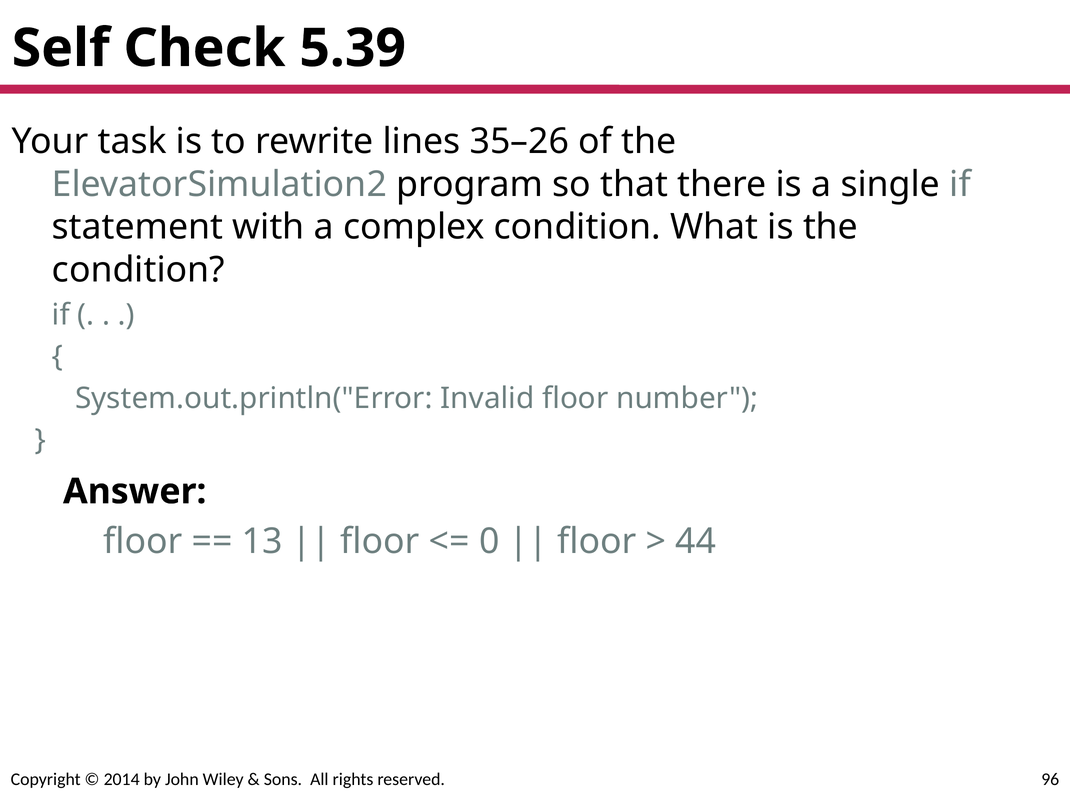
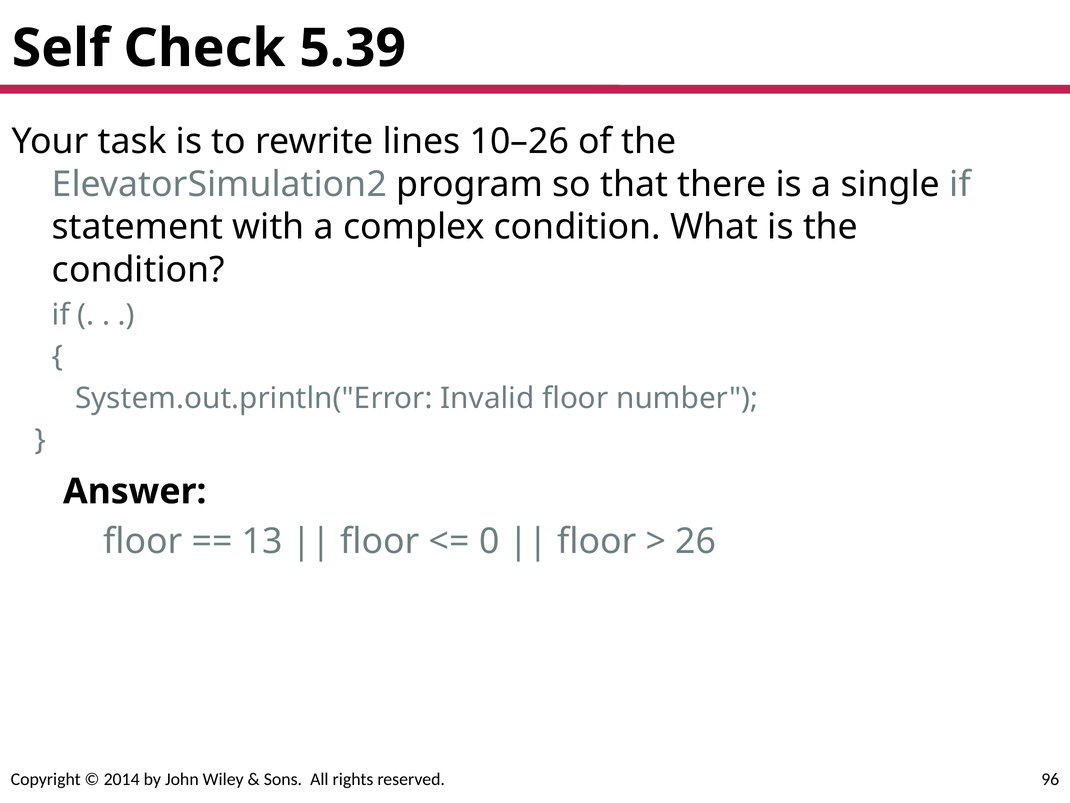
35–26: 35–26 -> 10–26 (519, 141)
44: 44 -> 26 (696, 541)
